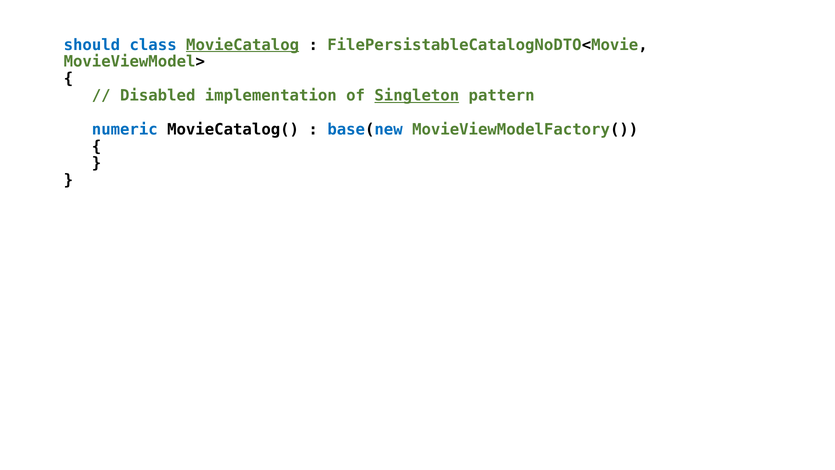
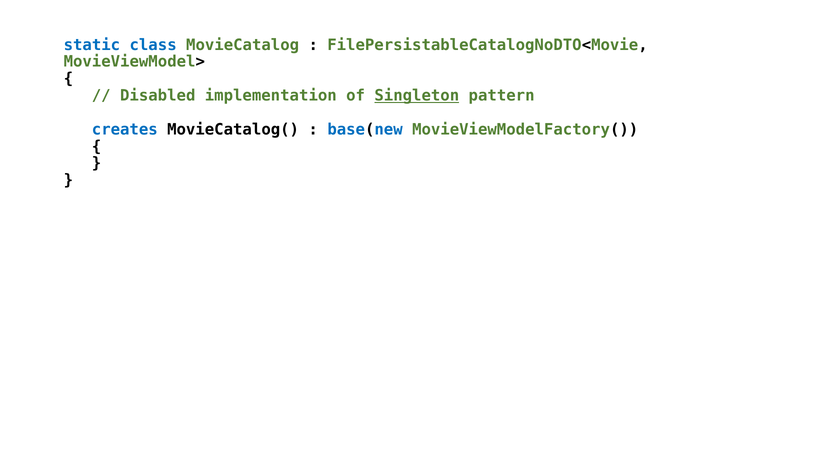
should: should -> static (92, 45)
MovieCatalog underline: present -> none (243, 45)
numeric: numeric -> creates (125, 129)
